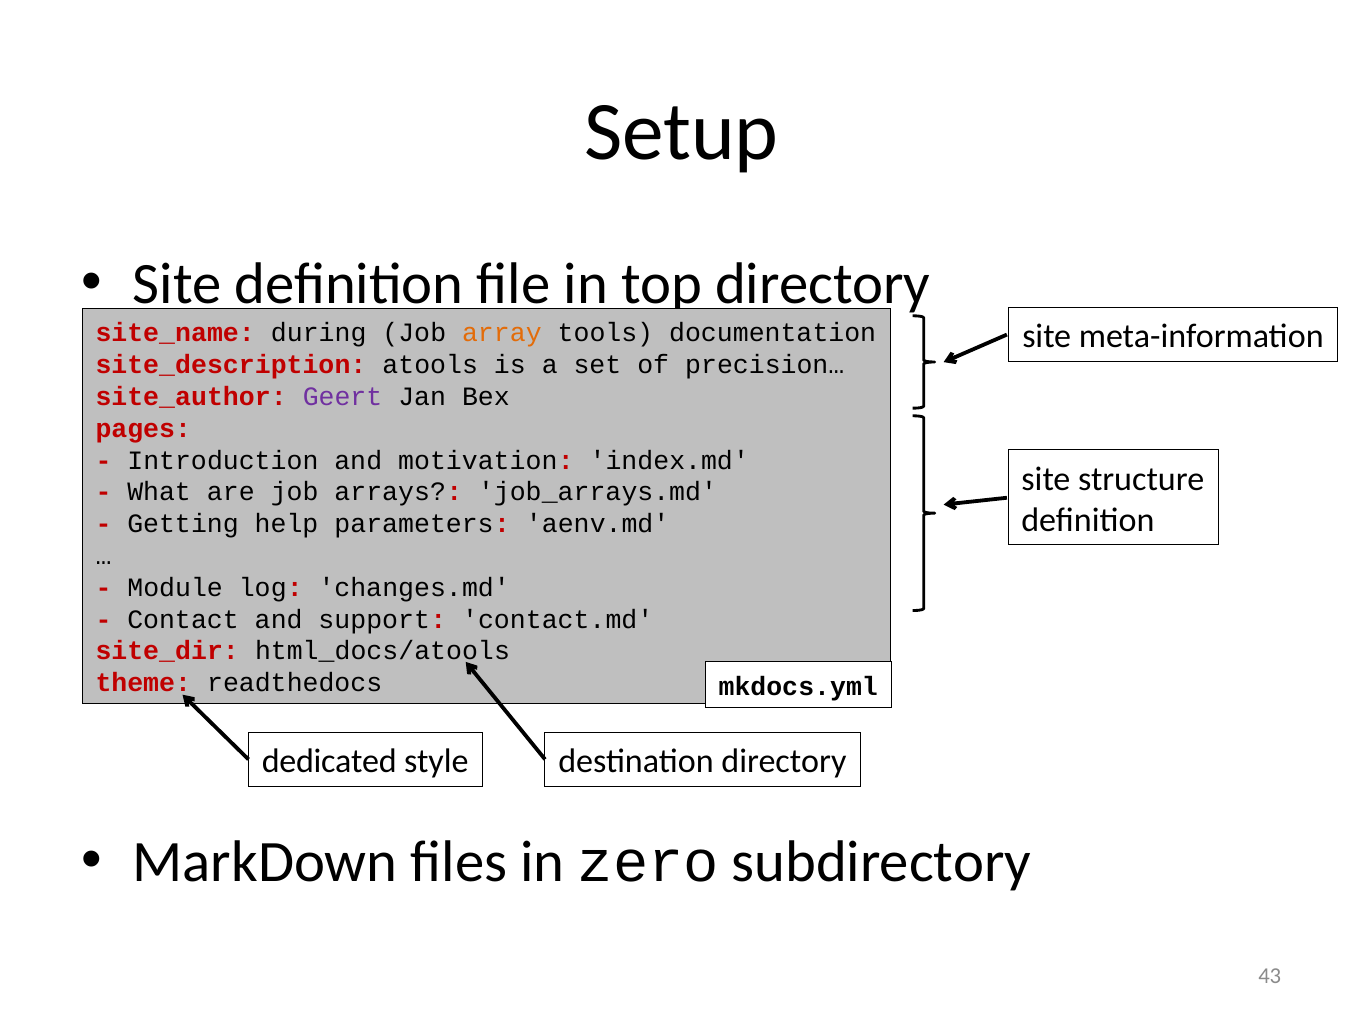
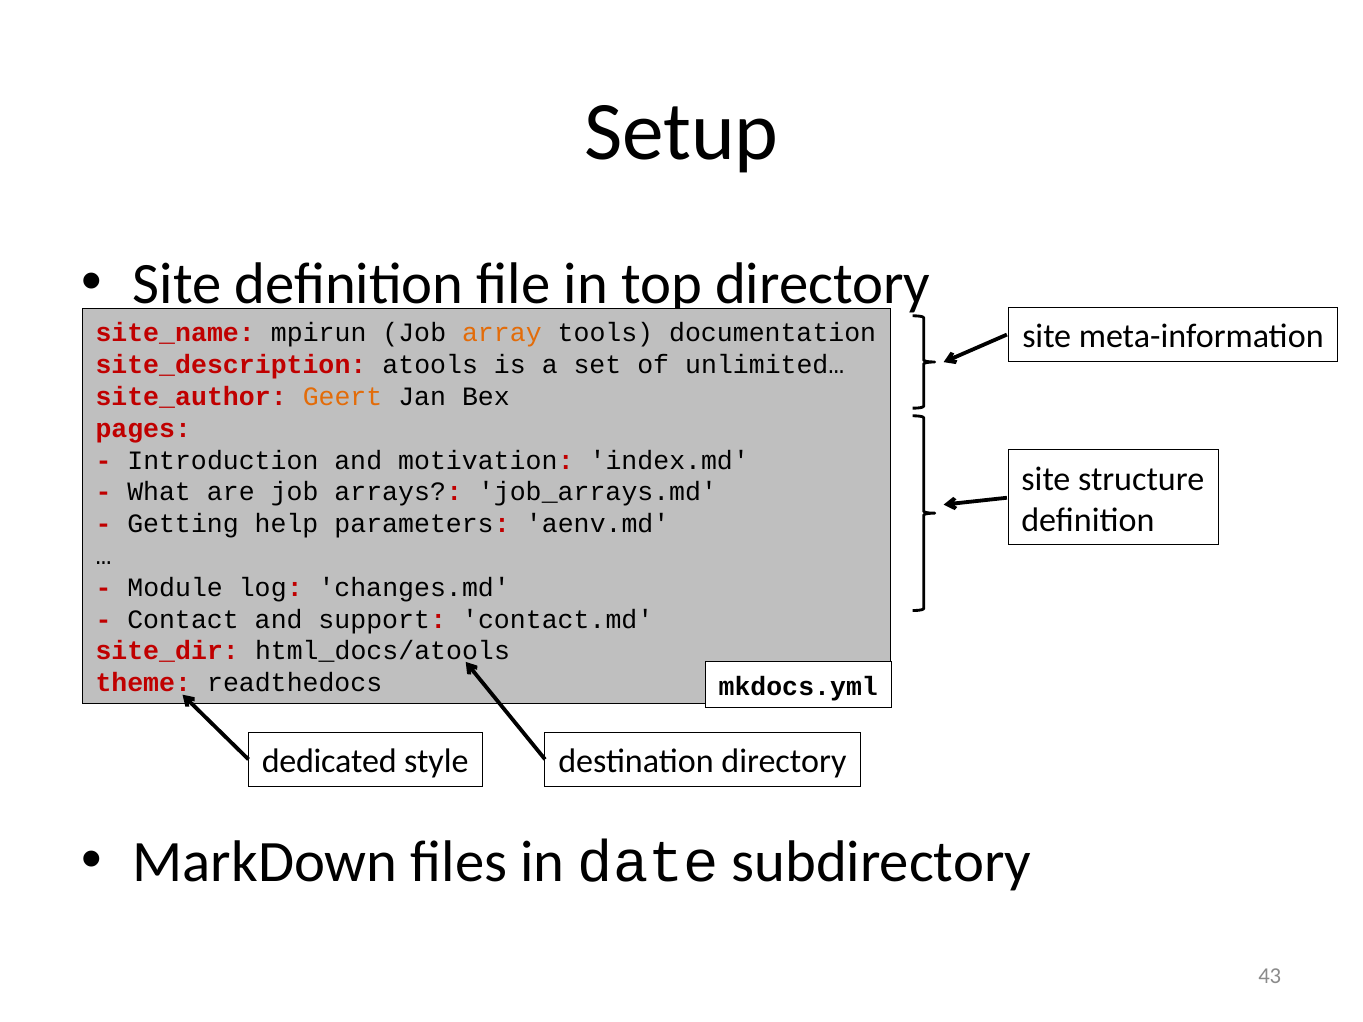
during: during -> mpirun (319, 333)
precision…: precision… -> unlimited… (765, 365)
Geert colour: purple -> orange (342, 397)
zero: zero -> date (648, 863)
